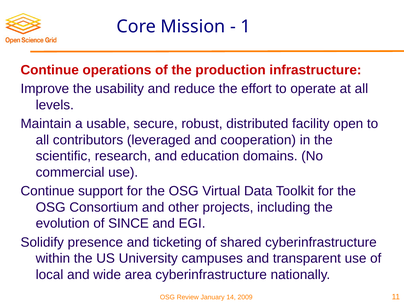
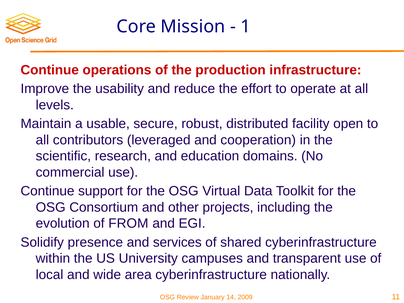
SINCE: SINCE -> FROM (128, 223)
ticketing: ticketing -> services (177, 242)
